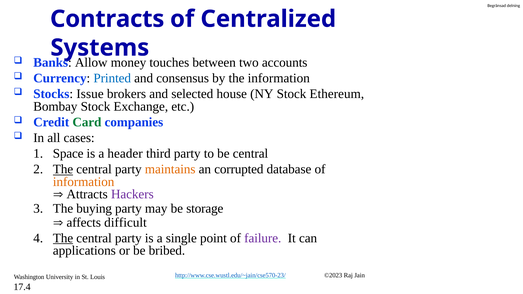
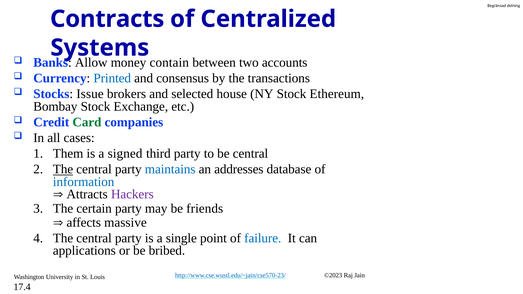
touches: touches -> contain (169, 63)
the information: information -> transactions (279, 78)
Space: Space -> Them (68, 154)
header: header -> signed (125, 154)
maintains colour: orange -> blue (170, 169)
corrupted: corrupted -> addresses (239, 169)
information colour: orange -> blue (84, 182)
buying: buying -> certain (94, 209)
storage: storage -> friends (205, 209)
difficult: difficult -> massive (125, 223)
The underline: present -> none (63, 238)
failure colour: purple -> blue (263, 238)
